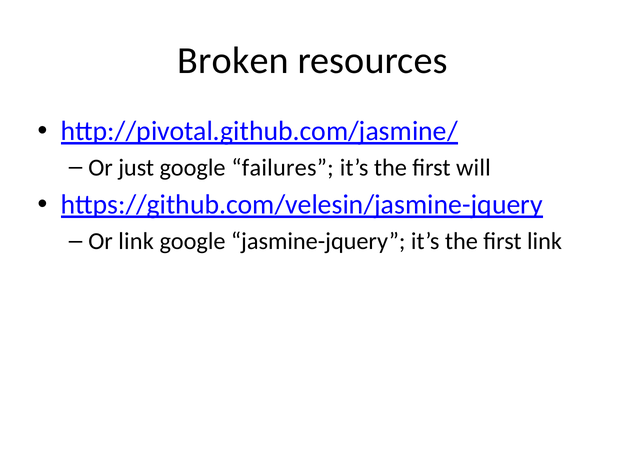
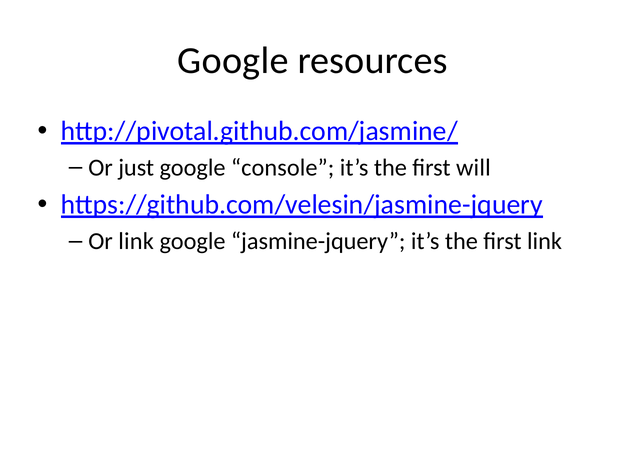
Broken: Broken -> Google (233, 61)
failures: failures -> console (283, 168)
